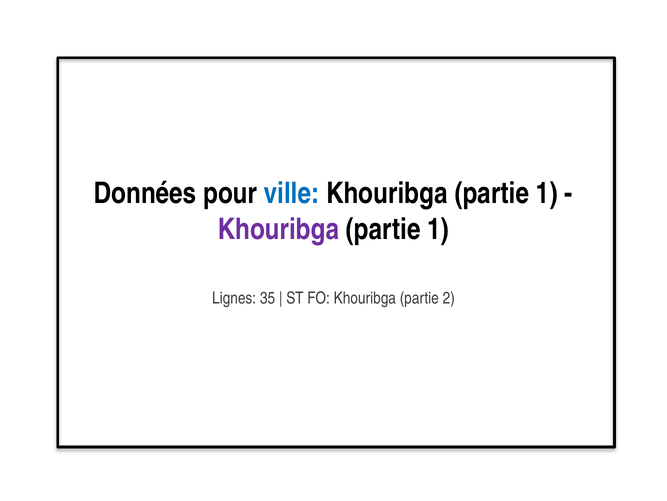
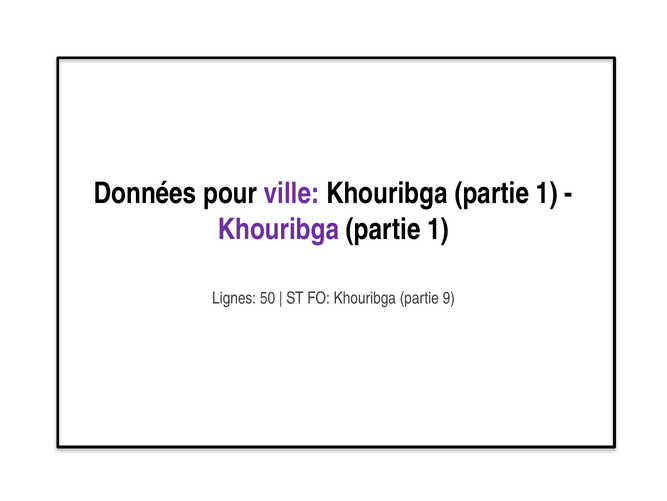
ville colour: blue -> purple (292, 193)
35: 35 -> 50 (268, 298)
2: 2 -> 9 (449, 298)
